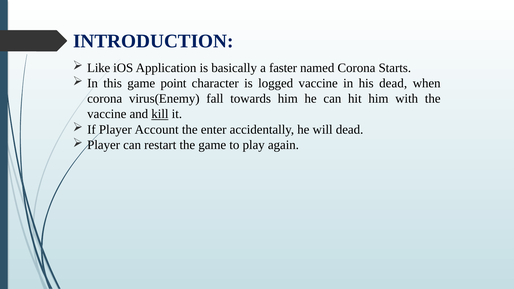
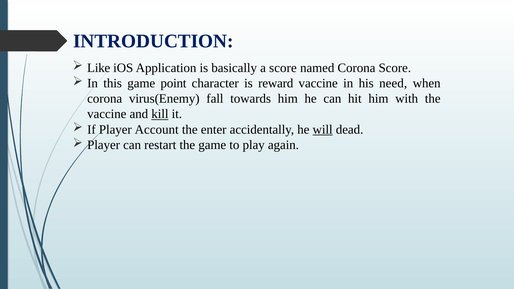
a faster: faster -> score (283, 68)
Corona Starts: Starts -> Score (395, 68)
logged: logged -> reward (276, 83)
his dead: dead -> need (393, 83)
will underline: none -> present (323, 129)
